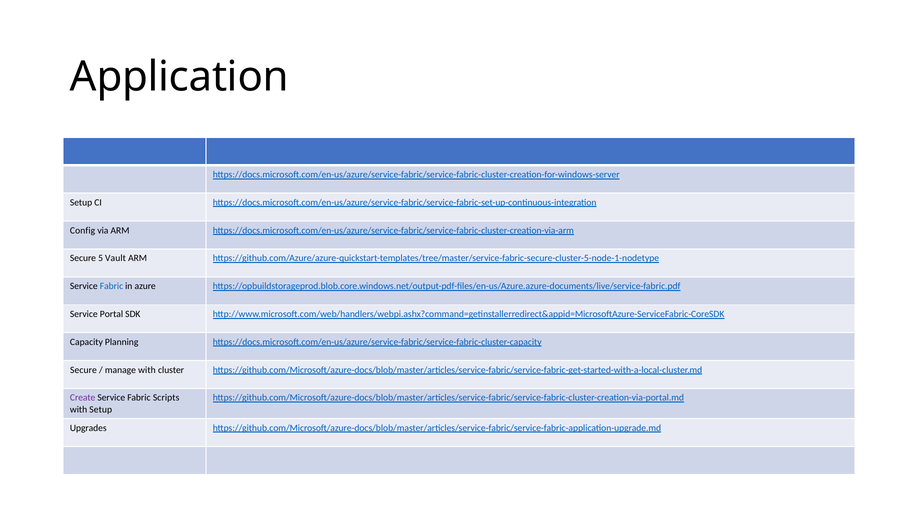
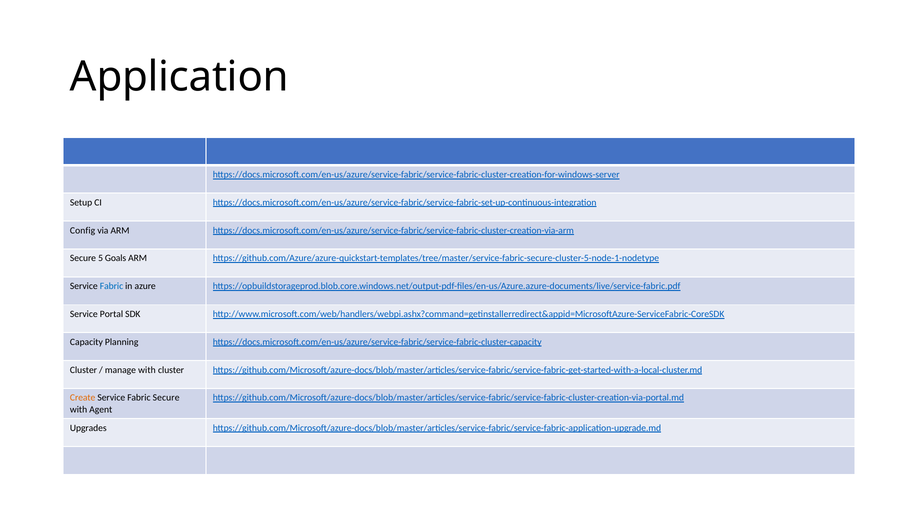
Vault: Vault -> Goals (116, 258)
Secure: Secure -> Cluster (84, 370)
Create colour: purple -> orange (83, 398)
Fabric Scripts: Scripts -> Secure (166, 398)
with Setup: Setup -> Agent (101, 410)
